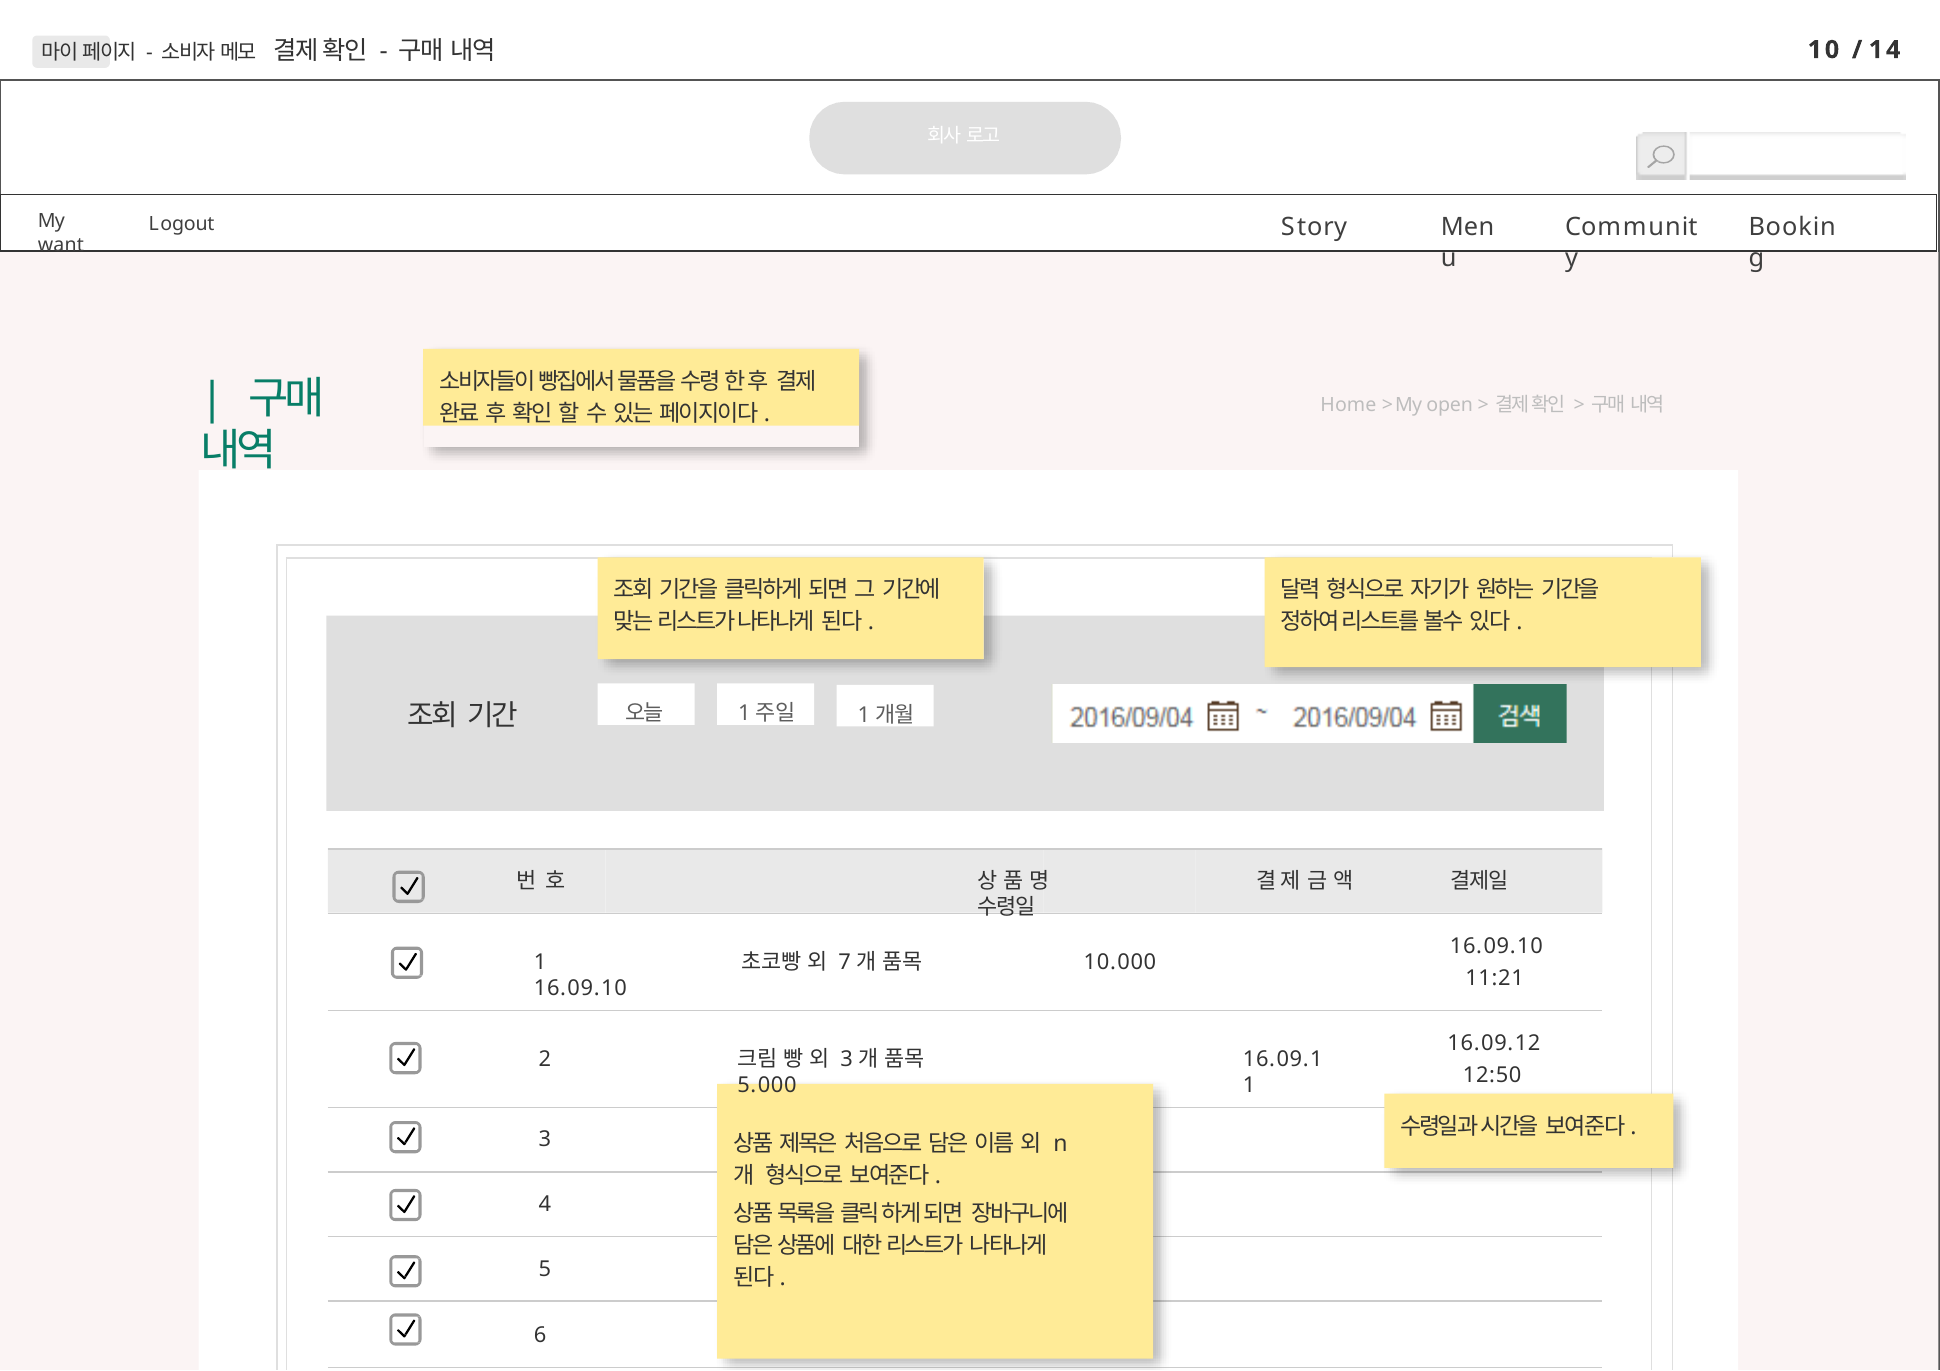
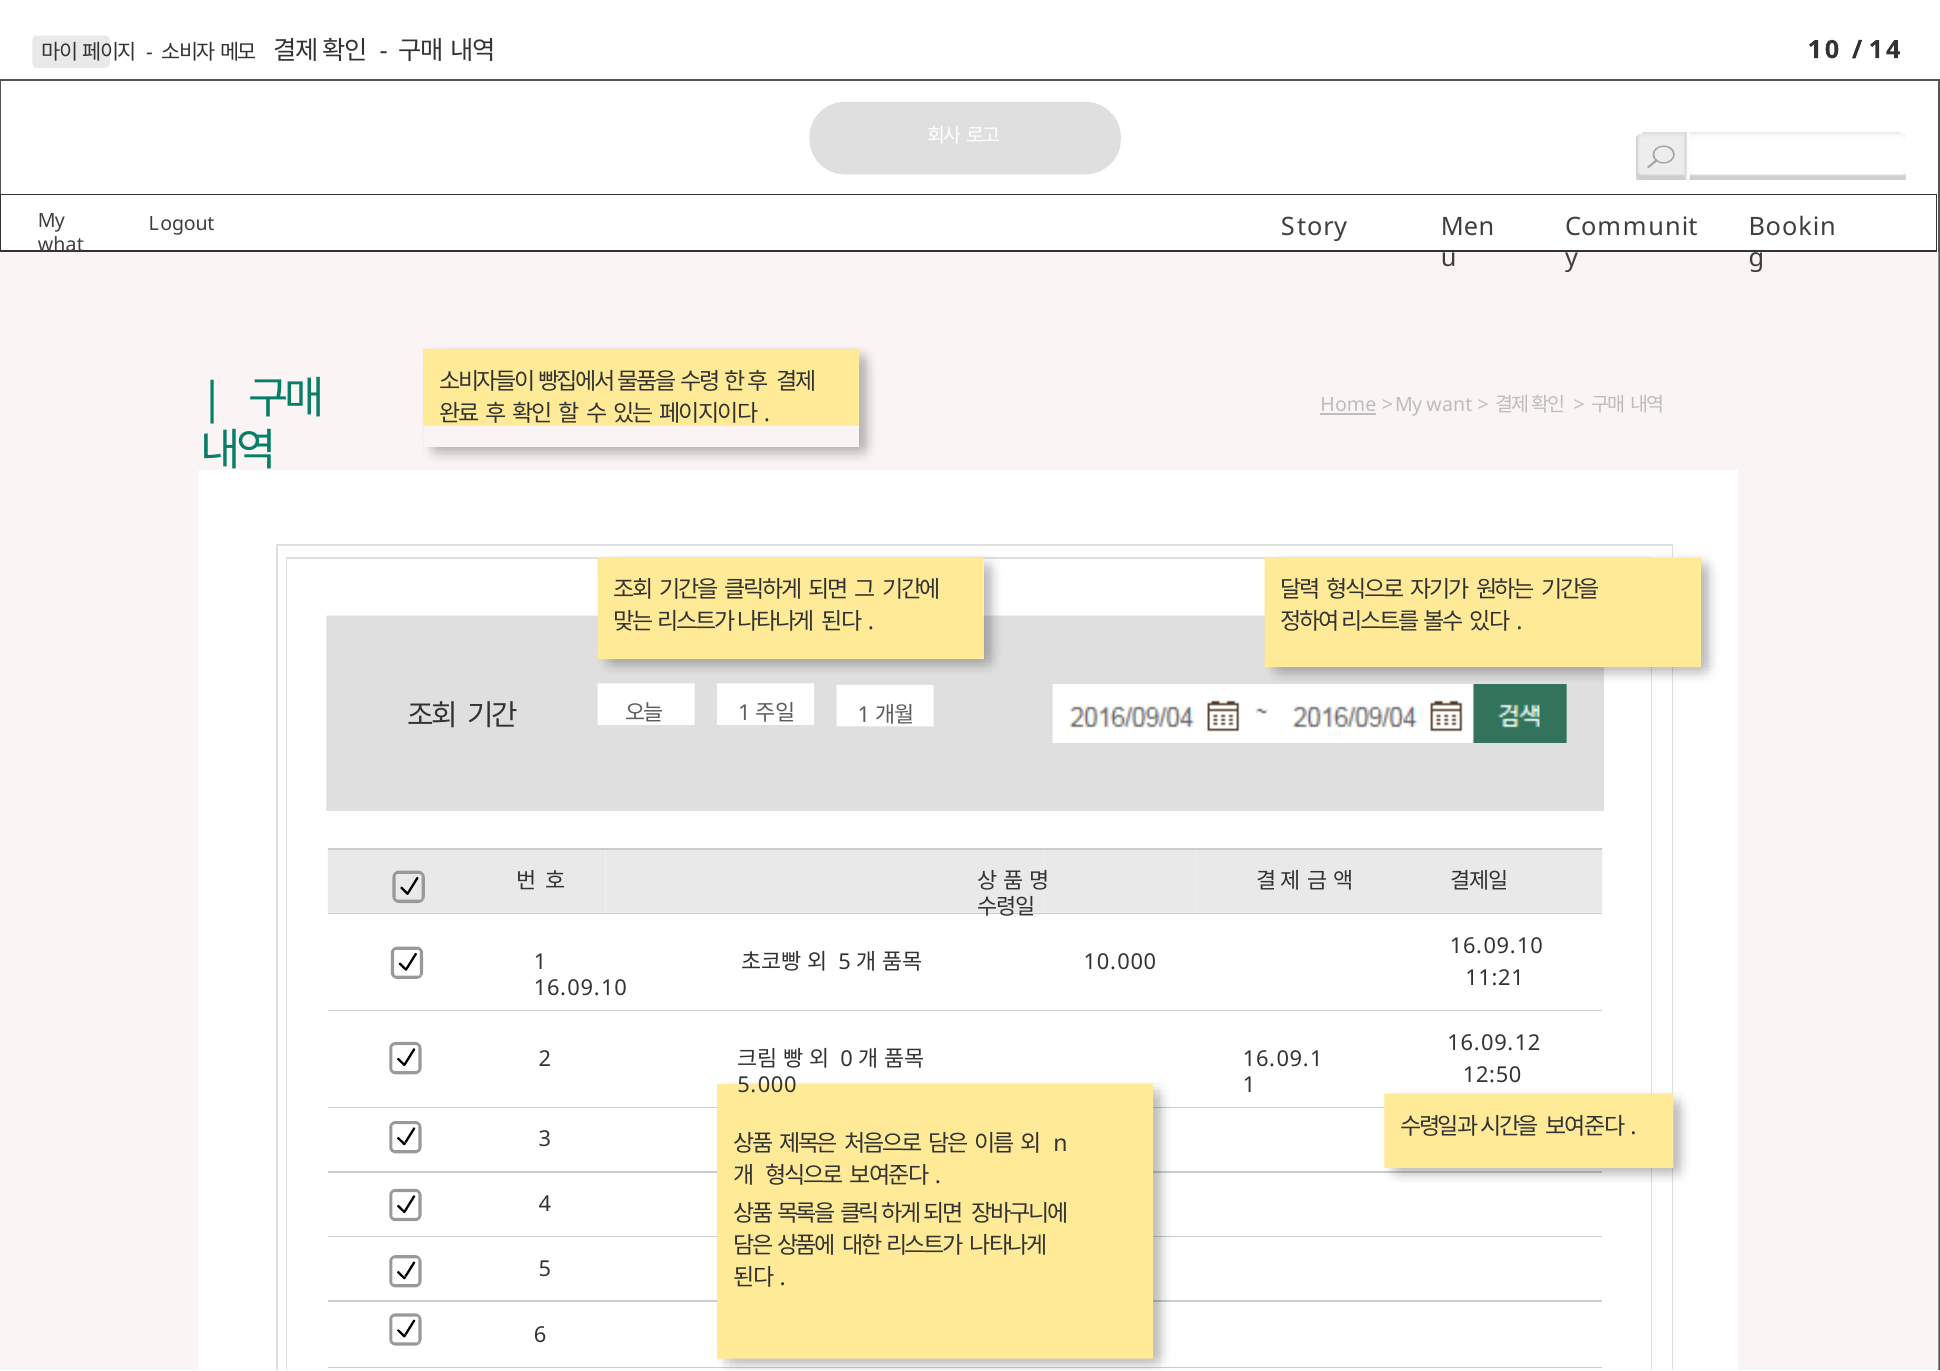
want: want -> what (61, 245)
Home underline: none -> present (1348, 405)
open: open -> want (1449, 405)
7: 7 -> 5 (845, 962)
3: 3 -> 0 (847, 1059)
